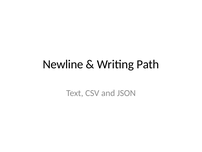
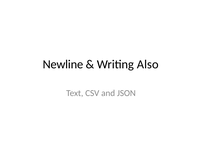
Path: Path -> Also (148, 64)
